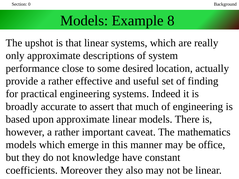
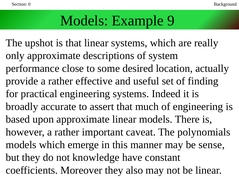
8: 8 -> 9 (171, 21)
mathematics: mathematics -> polynomials (204, 132)
office: office -> sense (212, 145)
